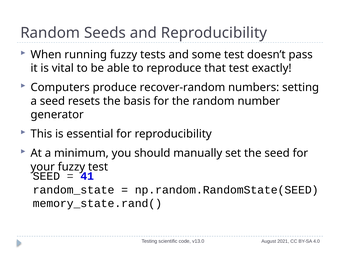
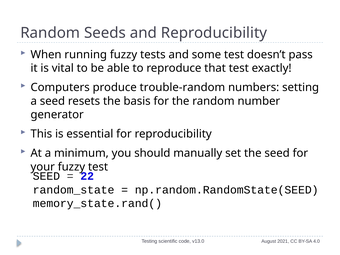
recover-random: recover-random -> trouble-random (182, 87)
41: 41 -> 22 (87, 176)
